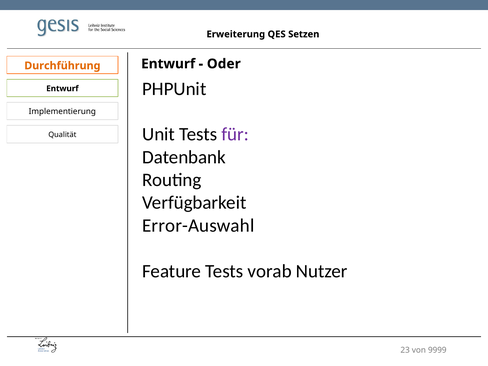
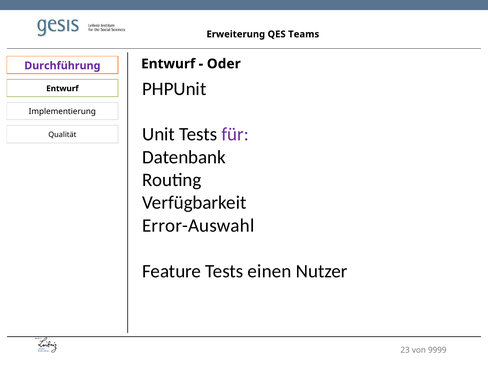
Setzen: Setzen -> Teams (304, 34)
Durchführung colour: orange -> purple (62, 66)
vorab: vorab -> einen (270, 271)
